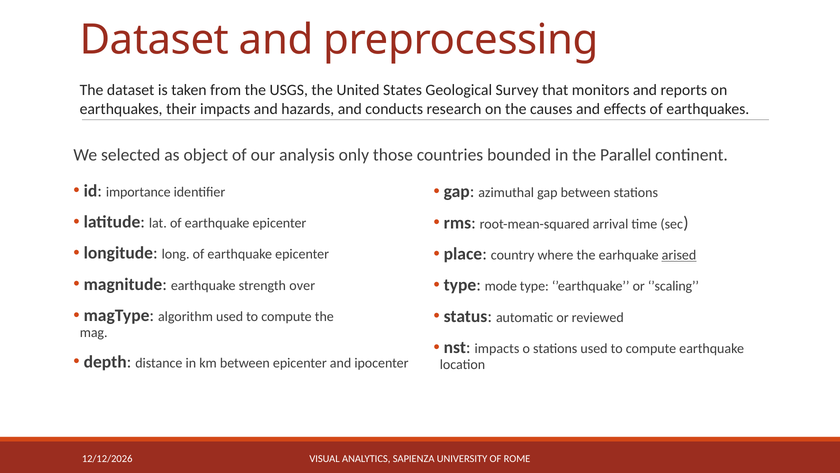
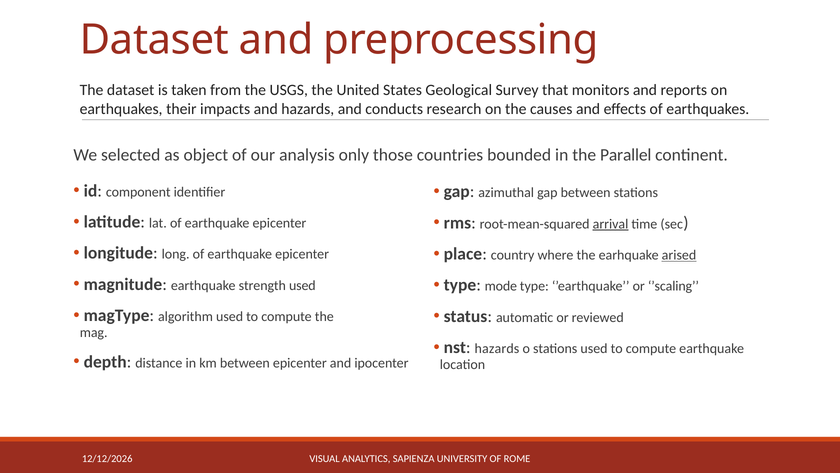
importance: importance -> component (138, 192)
arrival underline: none -> present (611, 224)
strength over: over -> used (302, 285)
nst impacts: impacts -> hazards (497, 348)
